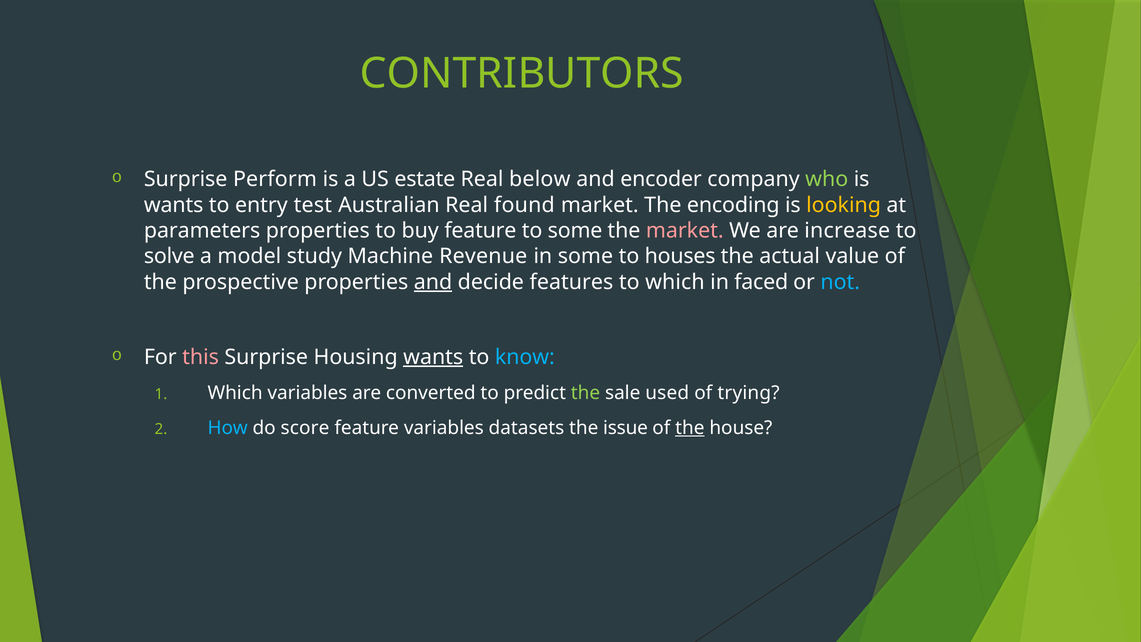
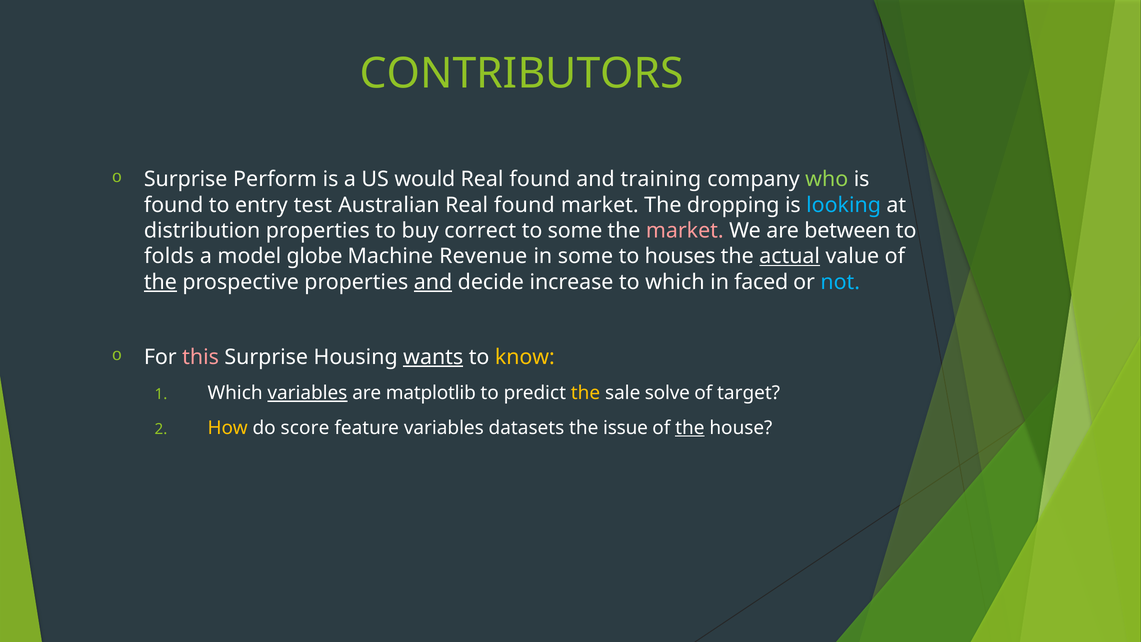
estate: estate -> would (425, 179)
below: below -> found (540, 179)
encoder: encoder -> training (661, 179)
wants: wants -> found (174, 205)
encoding: encoding -> dropping (733, 205)
looking colour: yellow -> light blue (844, 205)
parameters: parameters -> distribution (202, 231)
buy feature: feature -> correct (480, 231)
increase: increase -> between (847, 231)
solve: solve -> folds (169, 256)
study: study -> globe (314, 256)
actual underline: none -> present (790, 256)
the underline: none -> present (160, 282)
features: features -> increase (571, 282)
know colour: light blue -> yellow (525, 357)
variables underline: none -> present (307, 393)
converted: converted -> matplotlib (431, 393)
the colour: light green -> yellow (585, 393)
used: used -> solve (667, 393)
trying: trying -> target (749, 393)
How colour: light blue -> yellow (228, 428)
